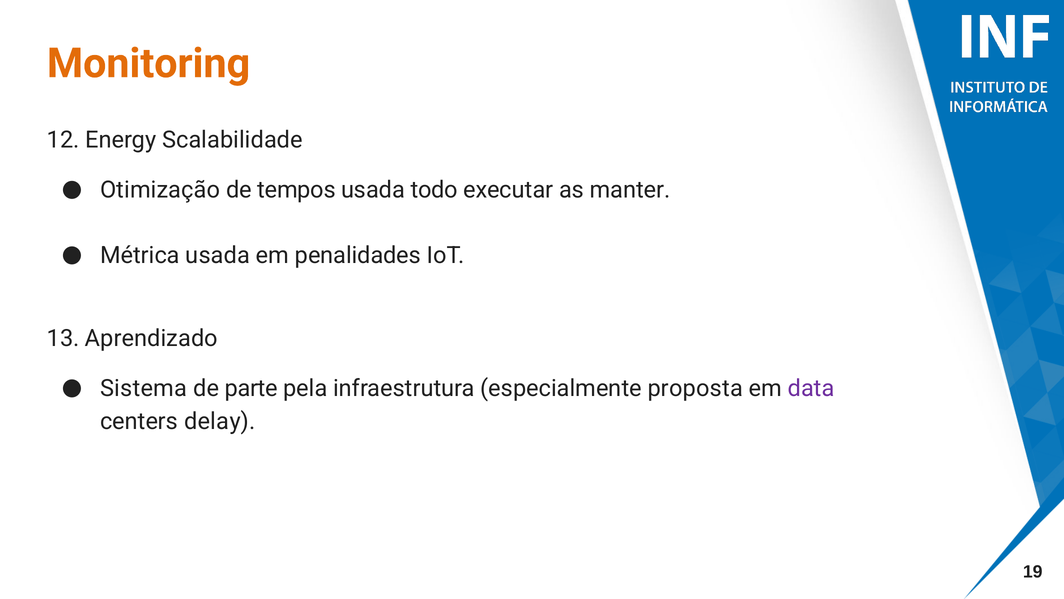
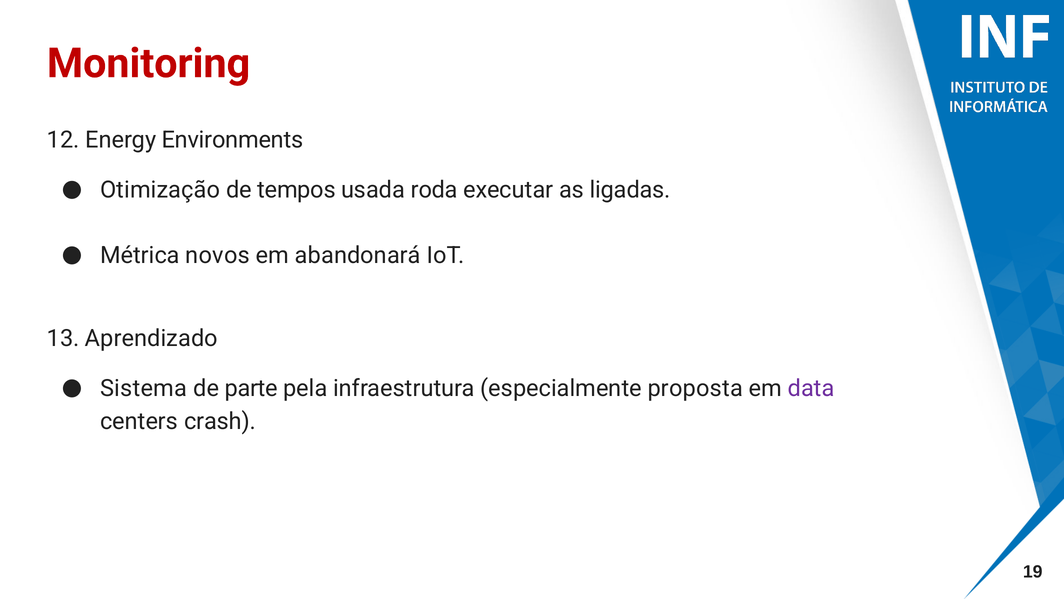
Monitoring colour: orange -> red (149, 63)
Scalabilidade: Scalabilidade -> Environments (233, 140)
todo: todo -> roda (434, 190)
manter: manter -> ligadas (630, 190)
Métrica usada: usada -> novos (218, 255)
penalidades: penalidades -> abandonará (358, 255)
delay: delay -> crash (220, 421)
